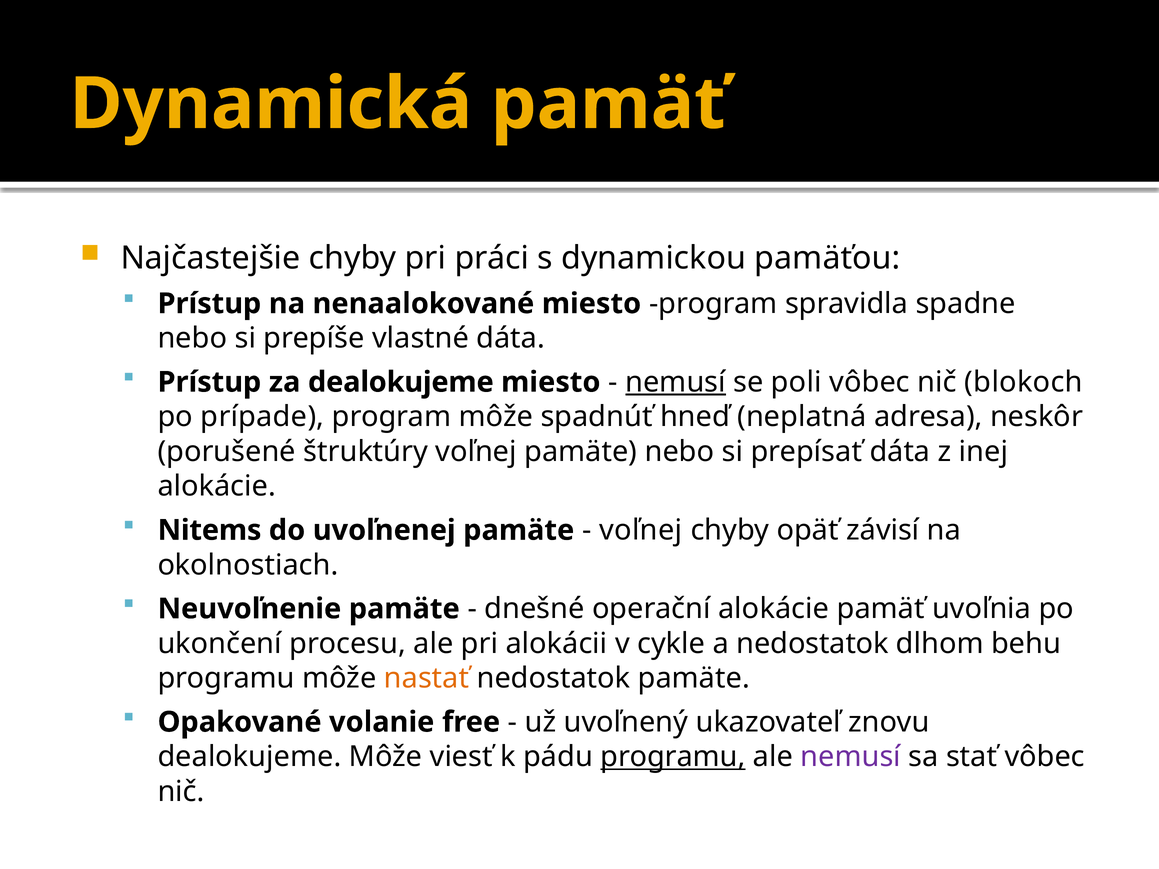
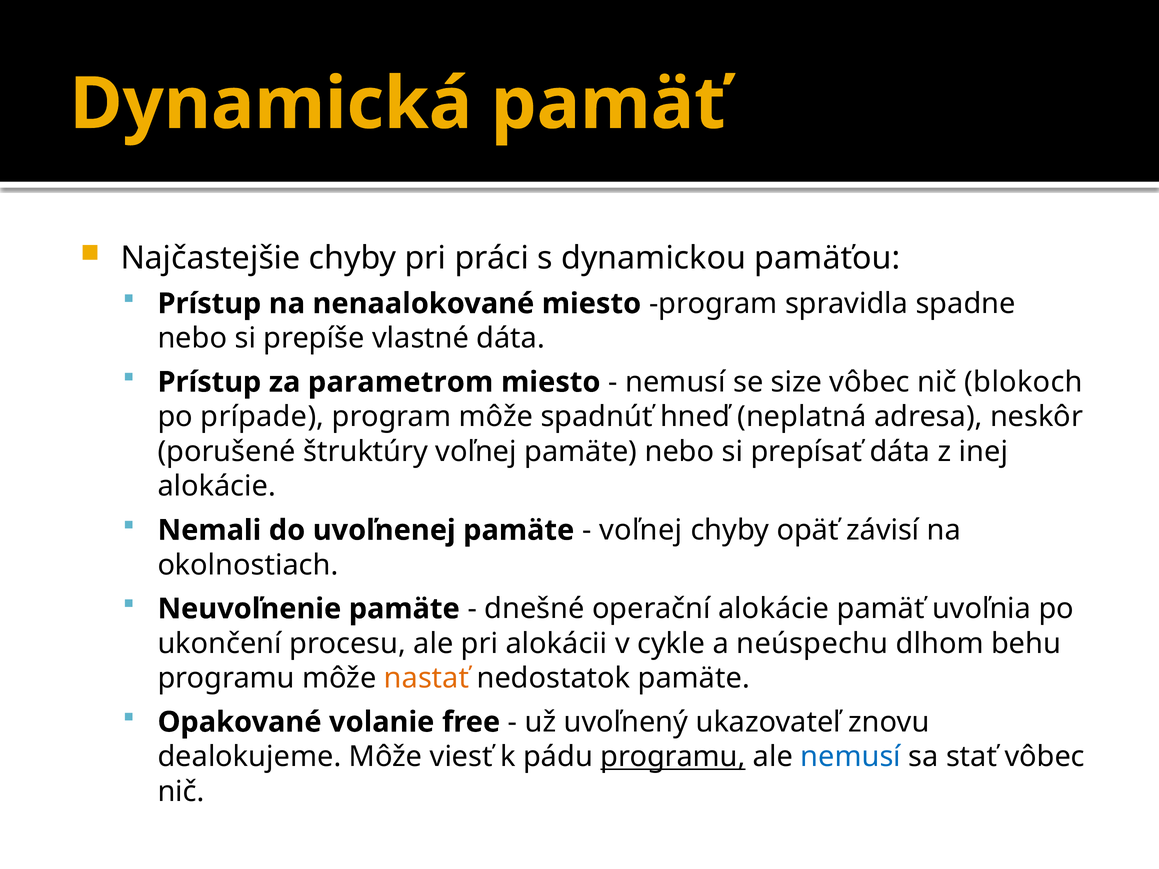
za dealokujeme: dealokujeme -> parametrom (401, 382)
nemusí underline: present -> none (676, 382)
poli: poli -> size (796, 382)
Nitems: Nitems -> Nemali (209, 530)
a nedostatok: nedostatok -> neúspechu (812, 644)
nemusí colour: purple -> blue (851, 757)
